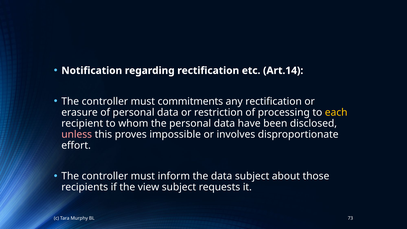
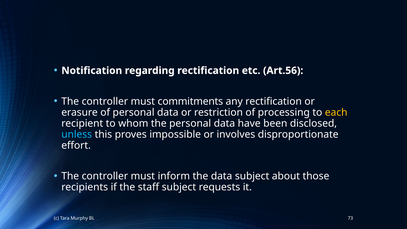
Art.14: Art.14 -> Art.56 (283, 71)
unless colour: pink -> light blue (77, 134)
view: view -> staff (148, 187)
